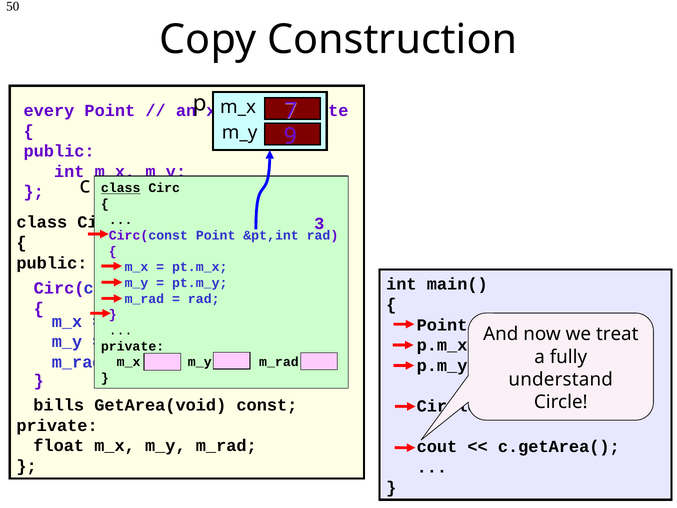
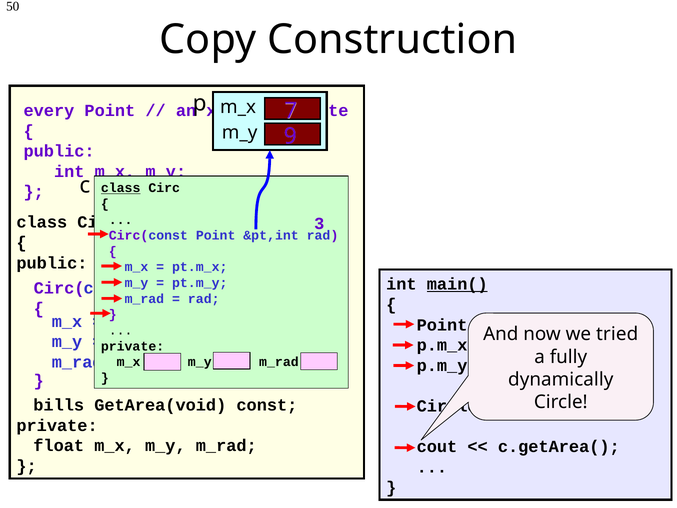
main( underline: none -> present (457, 284)
treat: treat -> tried (617, 334)
understand: understand -> dynamically (561, 379)
